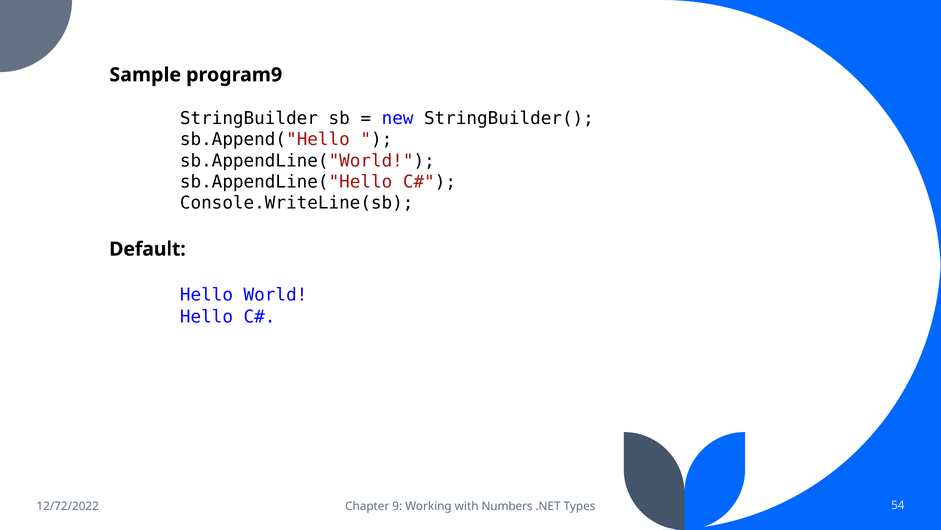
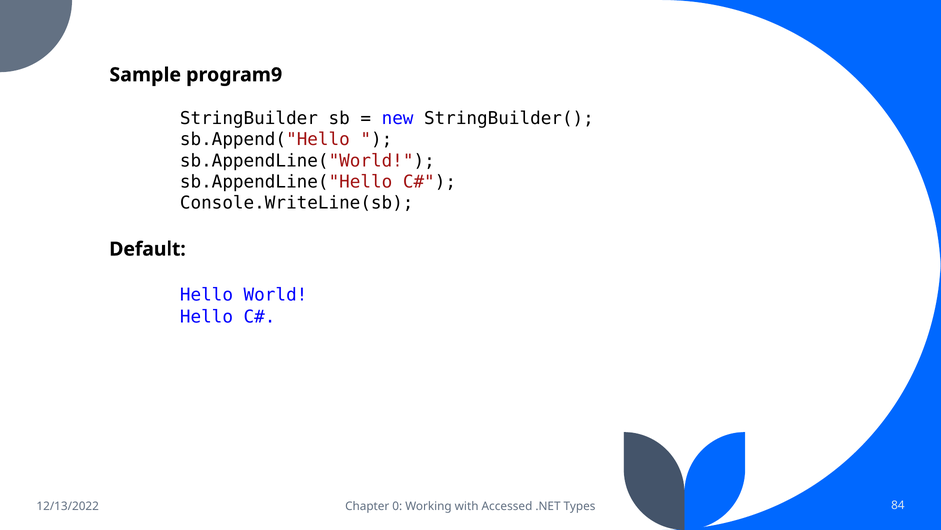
12/72/2022: 12/72/2022 -> 12/13/2022 (68, 505)
9: 9 -> 0 (397, 505)
Numbers: Numbers -> Accessed (507, 505)
54: 54 -> 84 (898, 505)
